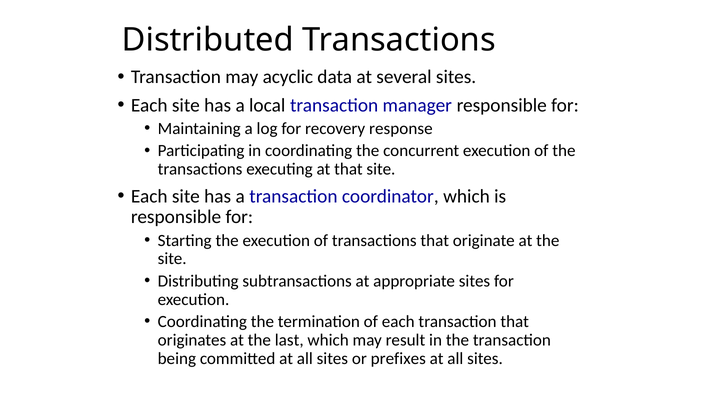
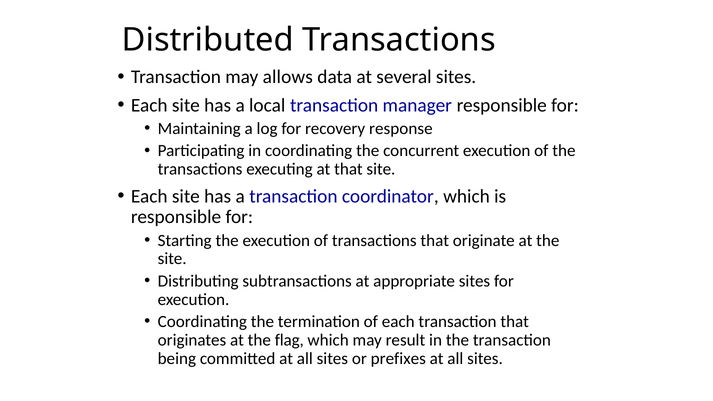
acyclic: acyclic -> allows (288, 77)
last: last -> flag (289, 340)
